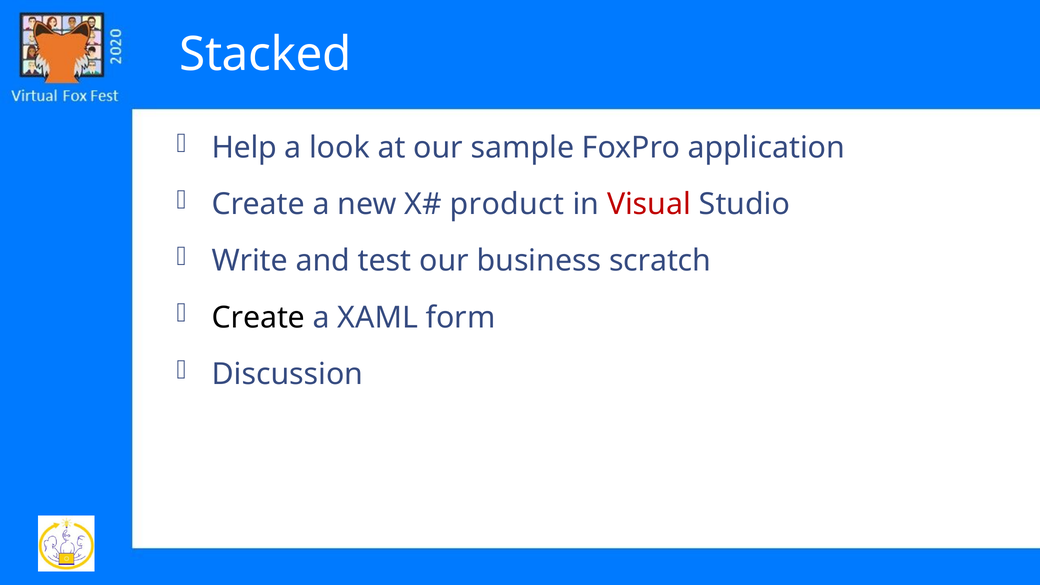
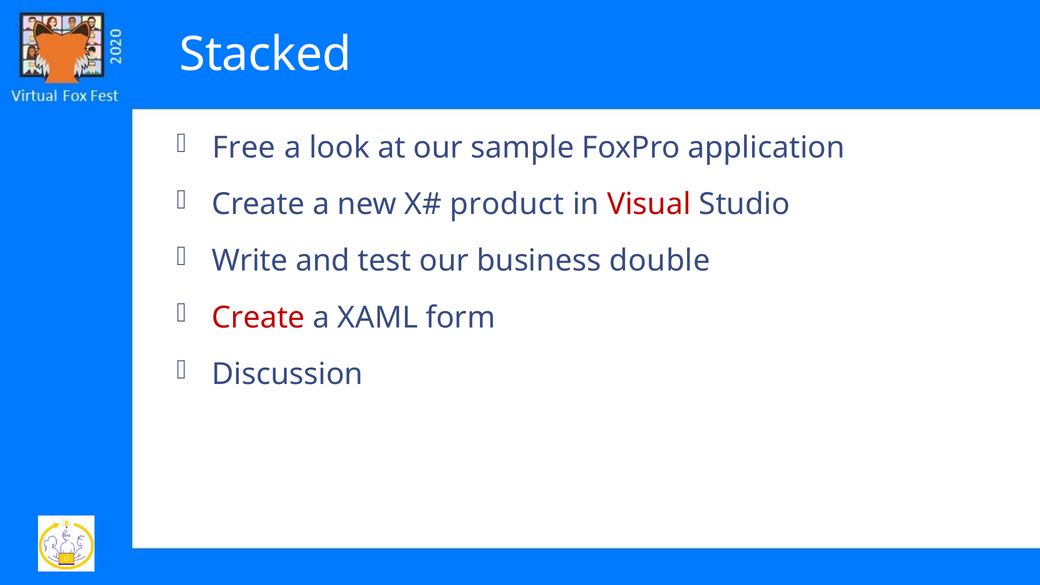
Help: Help -> Free (244, 148)
scratch: scratch -> double (660, 261)
Create colour: black -> red (258, 318)
